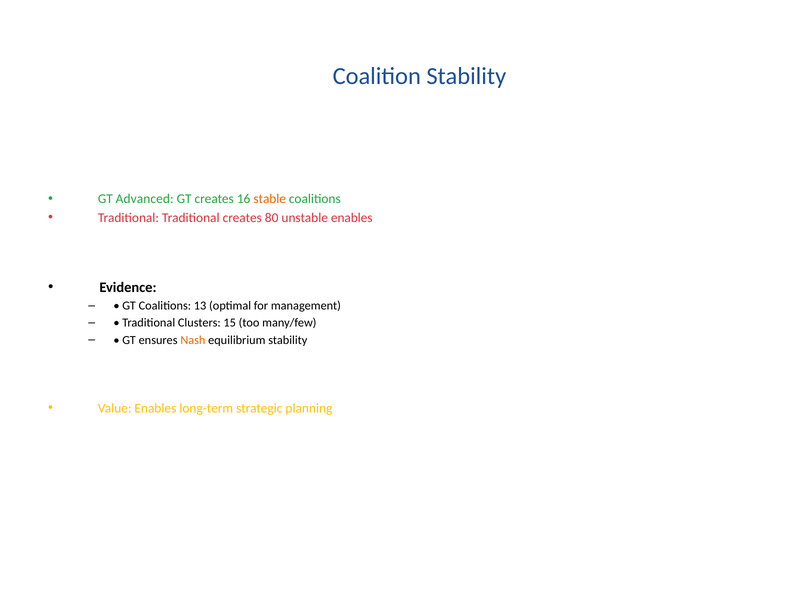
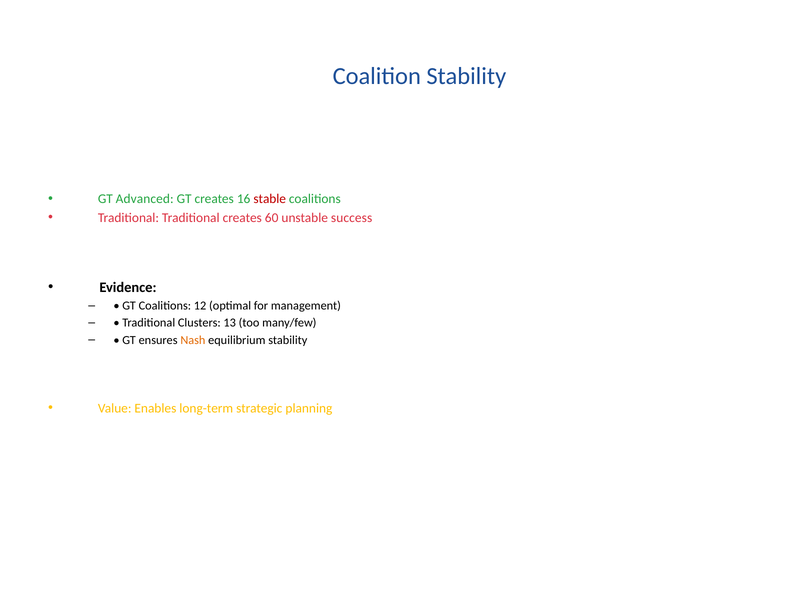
stable colour: orange -> red (270, 199)
80: 80 -> 60 (272, 218)
unstable enables: enables -> success (352, 218)
13: 13 -> 12 (200, 306)
15: 15 -> 13 (230, 323)
